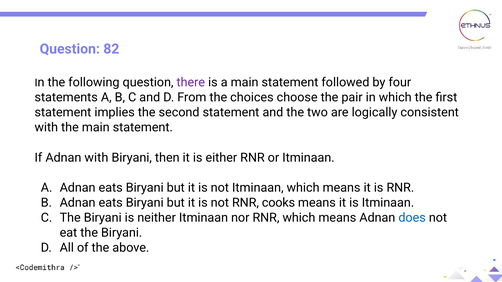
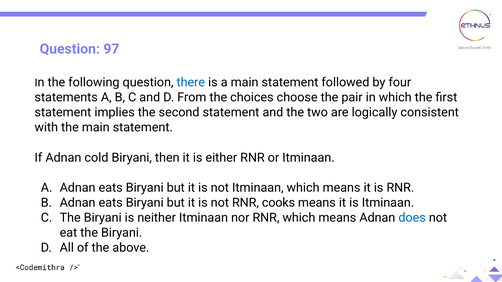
82: 82 -> 97 (111, 49)
there colour: purple -> blue (191, 83)
Adnan with: with -> cold (96, 158)
